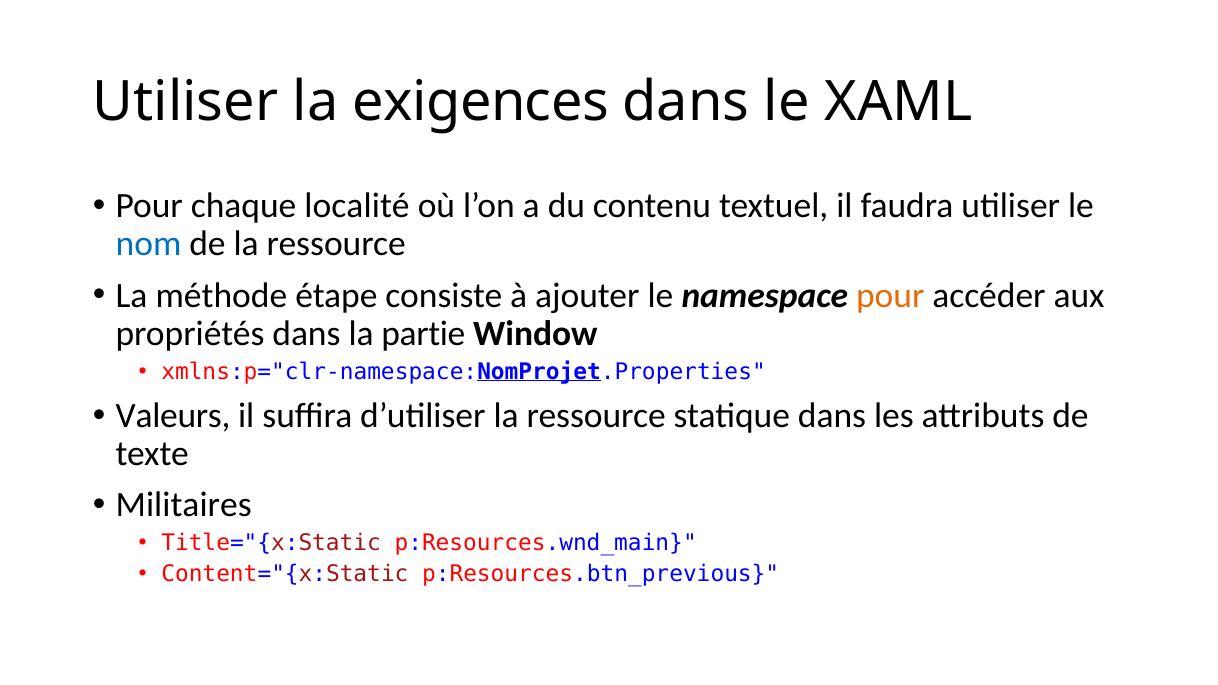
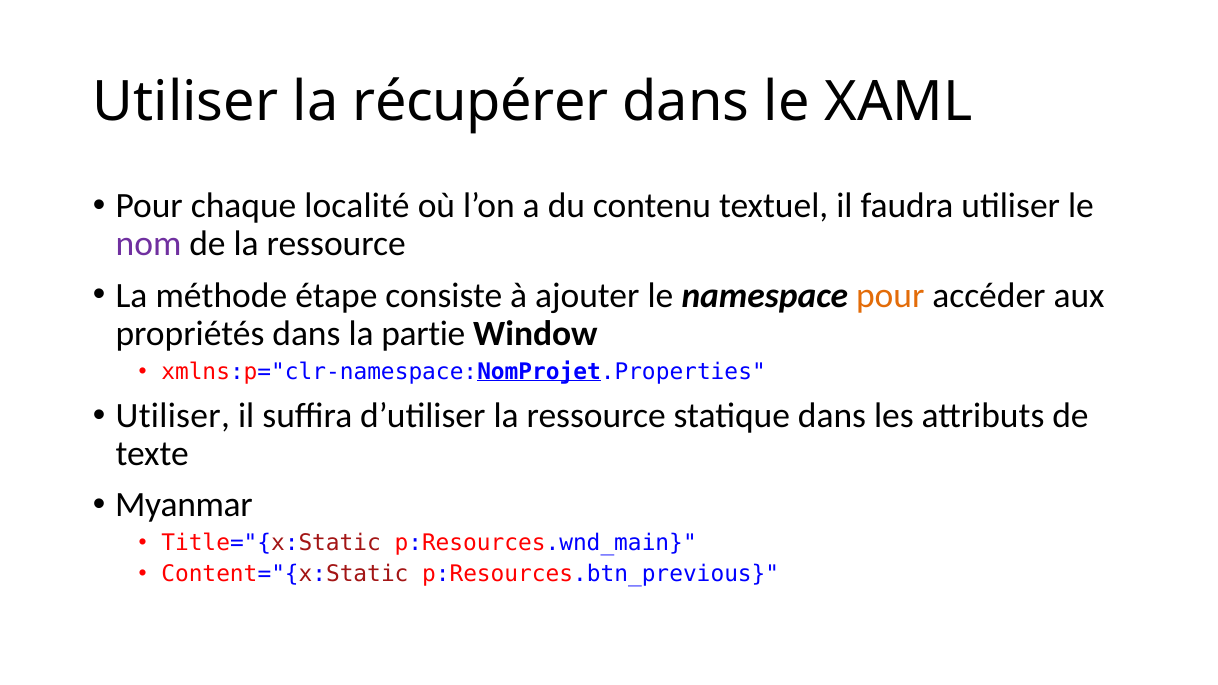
exigences: exigences -> récupérer (481, 102)
nom colour: blue -> purple (149, 244)
Valeurs: Valeurs -> Utiliser (173, 416)
Militaires: Militaires -> Myanmar (184, 505)
